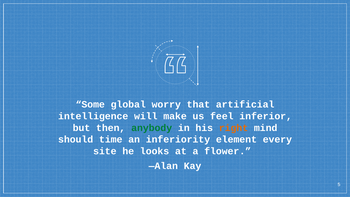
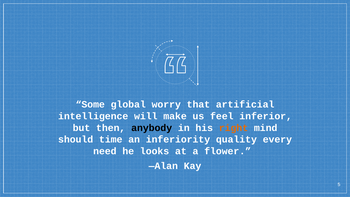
anybody colour: green -> black (152, 128)
element: element -> quality (236, 139)
site: site -> need (105, 151)
